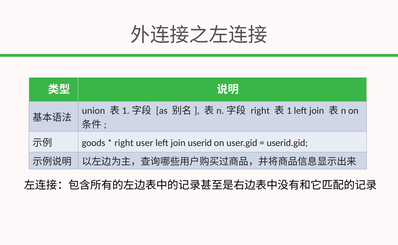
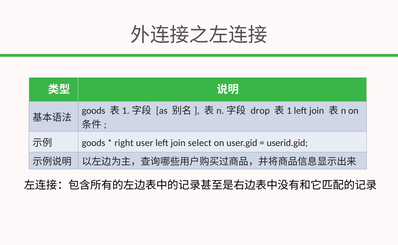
union: union -> goods (94, 111)
right: right -> drop (260, 111)
userid: userid -> select (200, 143)
